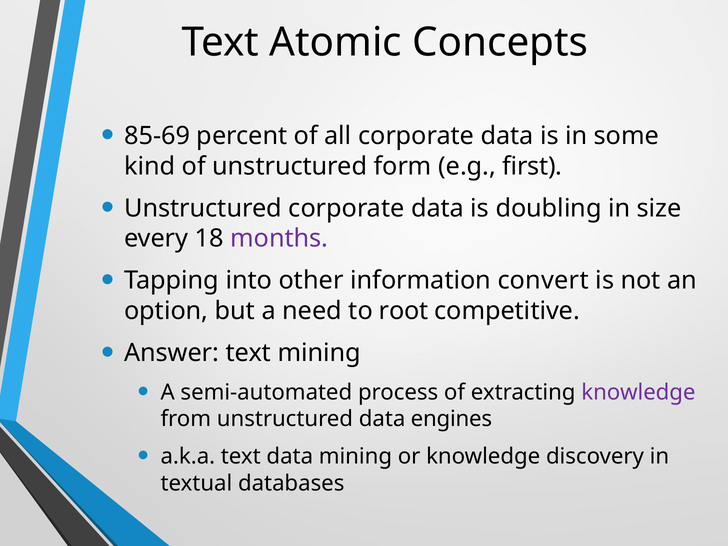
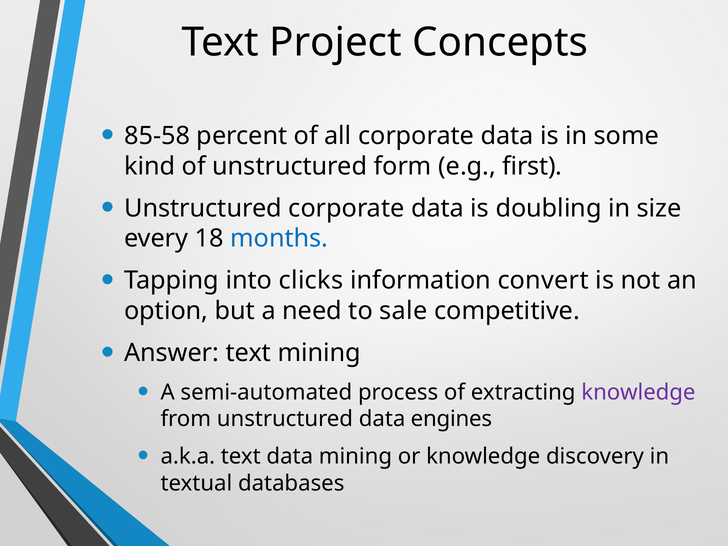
Atomic: Atomic -> Project (336, 42)
85-69: 85-69 -> 85-58 (157, 136)
months colour: purple -> blue (279, 239)
other: other -> clicks (311, 281)
root: root -> sale (403, 311)
